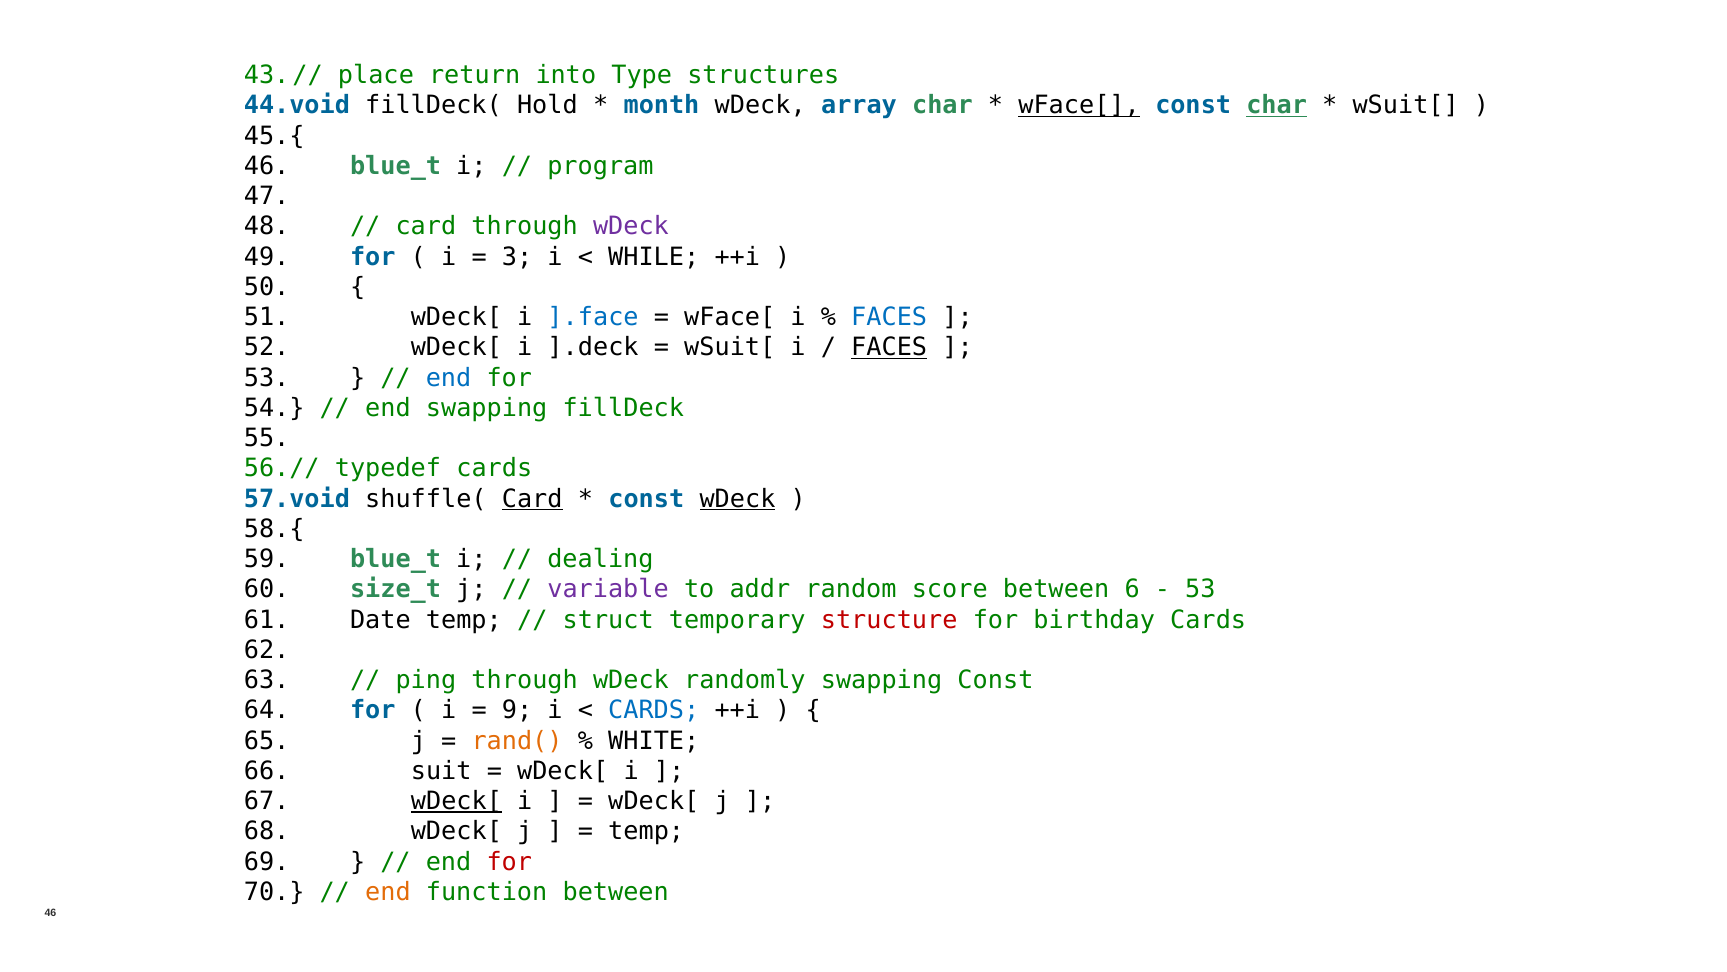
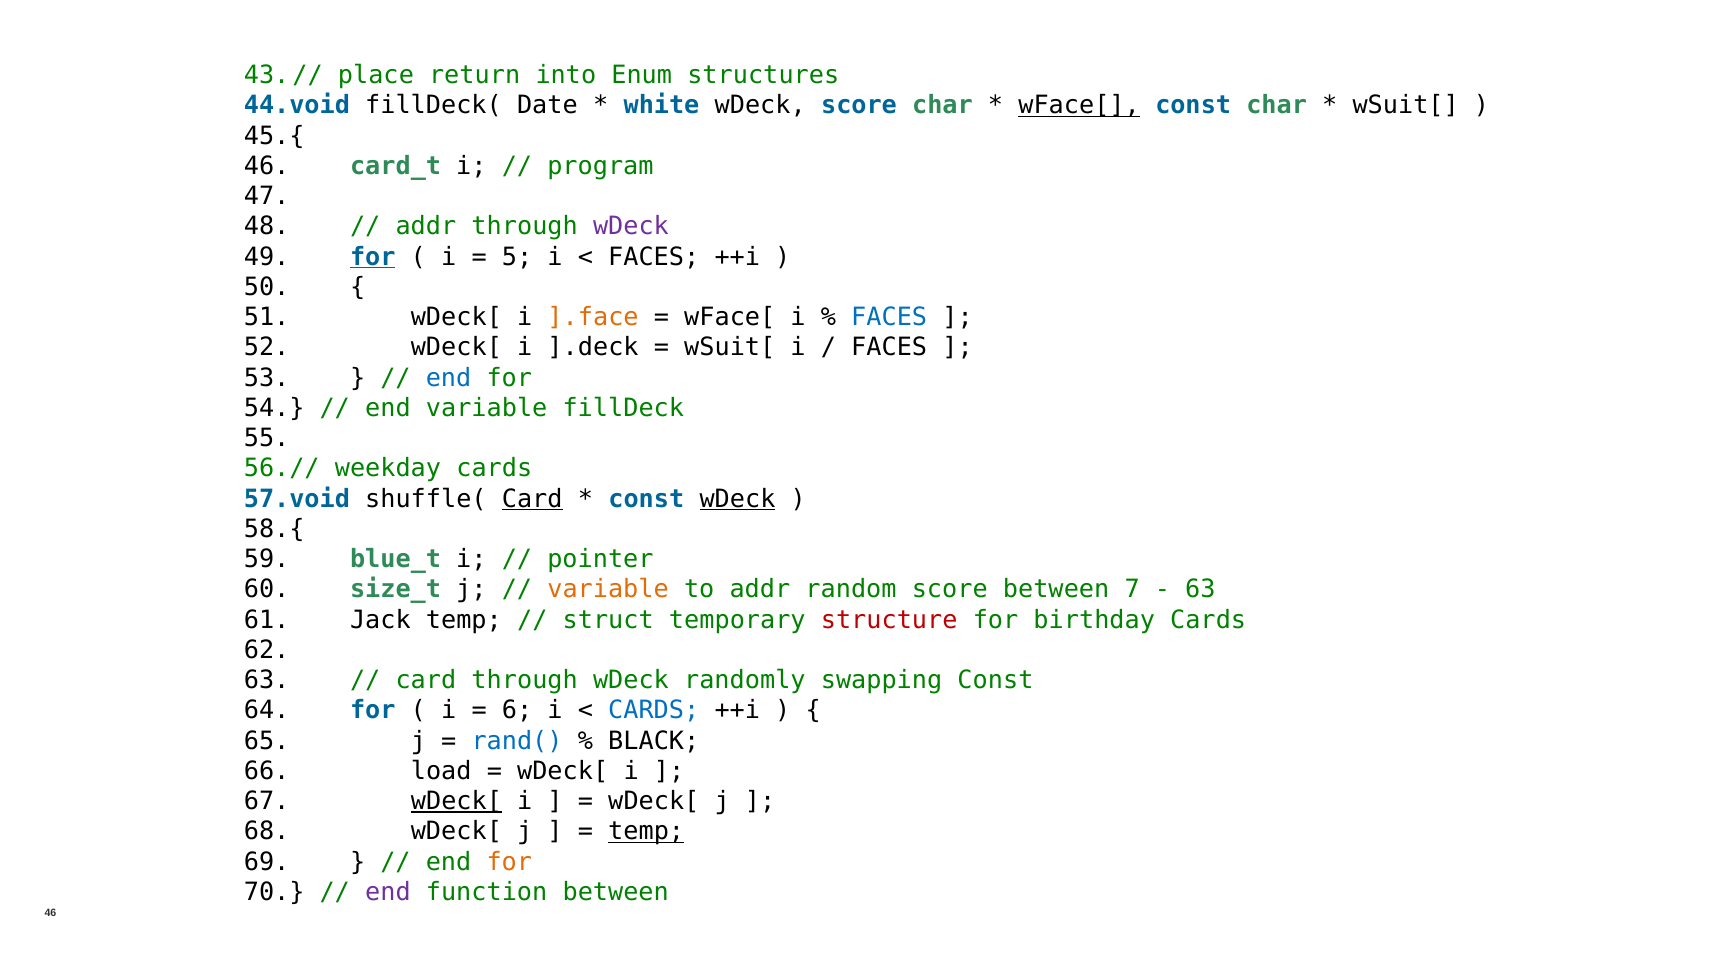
Type: Type -> Enum (642, 75)
Hold: Hold -> Date (547, 105)
month: month -> white (662, 105)
wDeck array: array -> score (859, 105)
char underline: present -> none (1277, 105)
46 blue_t: blue_t -> card_t (396, 166)
card: card -> addr (426, 226)
for underline: none -> present (373, 257)
3: 3 -> 5 (517, 257)
WHILE: WHILE -> FACES (654, 257)
].face colour: blue -> orange (593, 317)
FACES underline: present -> none (889, 347)
end swapping: swapping -> variable (487, 408)
typedef: typedef -> weekday (388, 468)
dealing: dealing -> pointer (600, 559)
variable colour: purple -> orange (608, 589)
6: 6 -> 7 (1132, 589)
53: 53 -> 63 (1200, 589)
Date: Date -> Jack (380, 619)
ping: ping -> card (426, 680)
9: 9 -> 6 (517, 710)
rand( colour: orange -> blue (517, 740)
WHITE: WHITE -> BLACK (654, 740)
suit: suit -> load (441, 771)
temp underline: none -> present (646, 831)
for colour: red -> orange (509, 861)
end colour: orange -> purple (388, 892)
